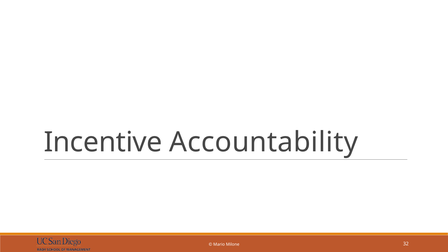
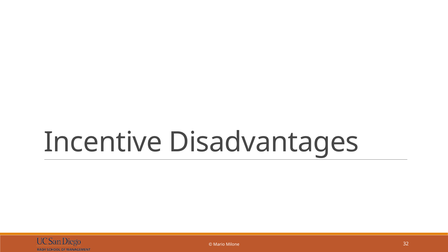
Accountability: Accountability -> Disadvantages (264, 142)
